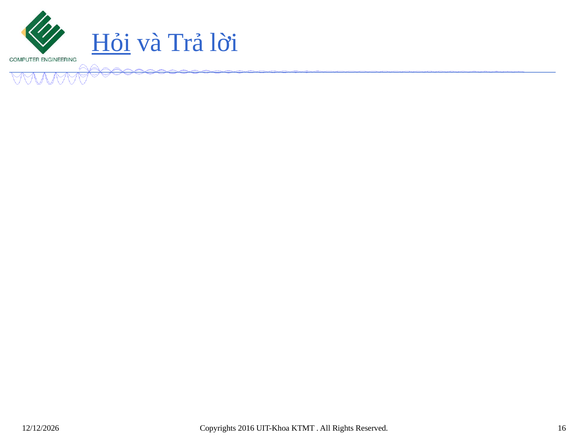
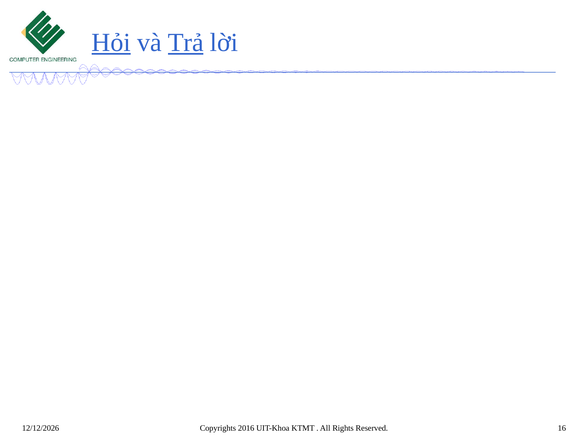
Trả underline: none -> present (186, 43)
